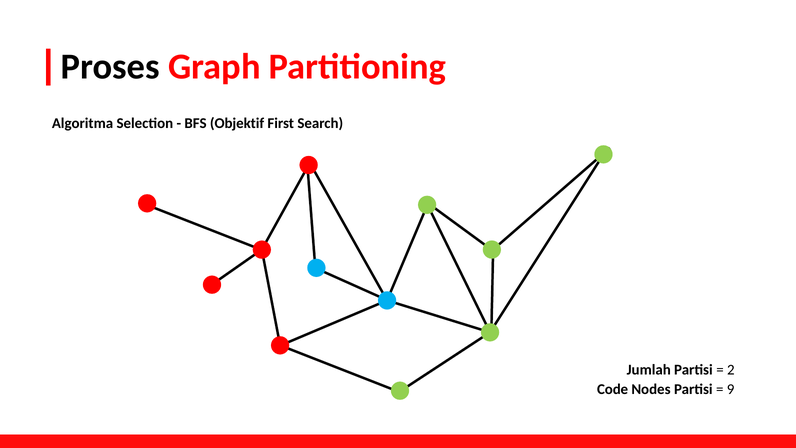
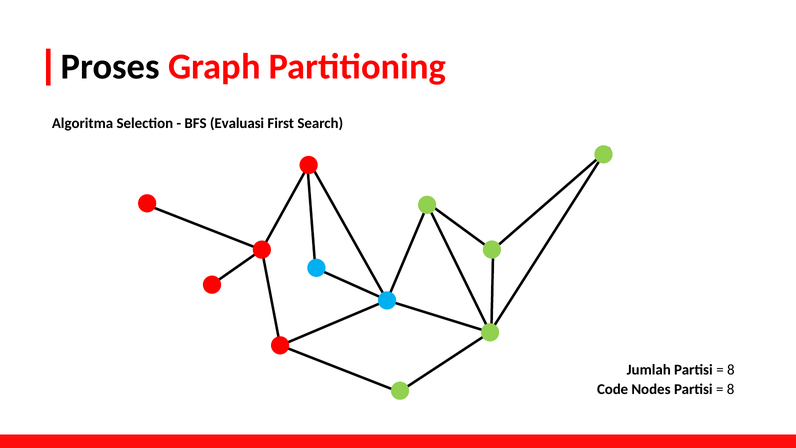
Objektif: Objektif -> Evaluasi (237, 123)
2: 2 -> 8 (731, 369)
9: 9 -> 8 (731, 389)
